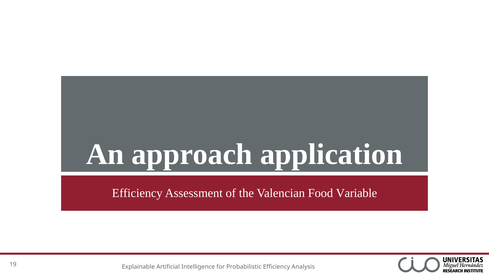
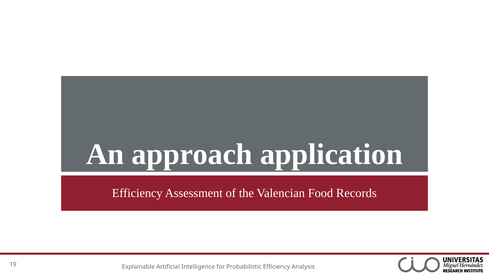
Variable: Variable -> Records (356, 193)
